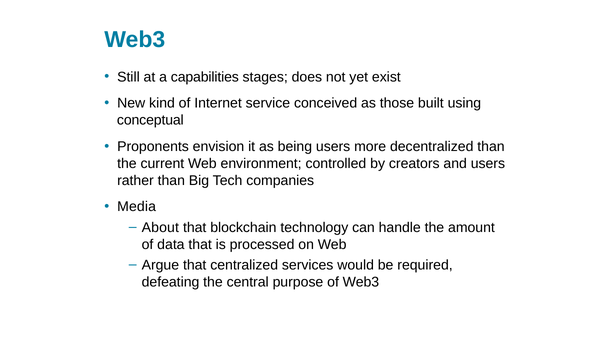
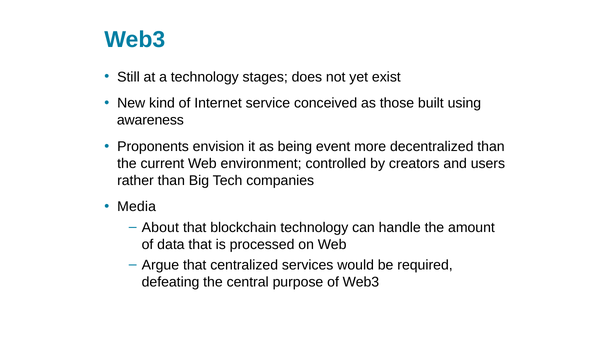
a capabilities: capabilities -> technology (205, 77)
conceptual: conceptual -> awareness (150, 120)
being users: users -> event (333, 147)
